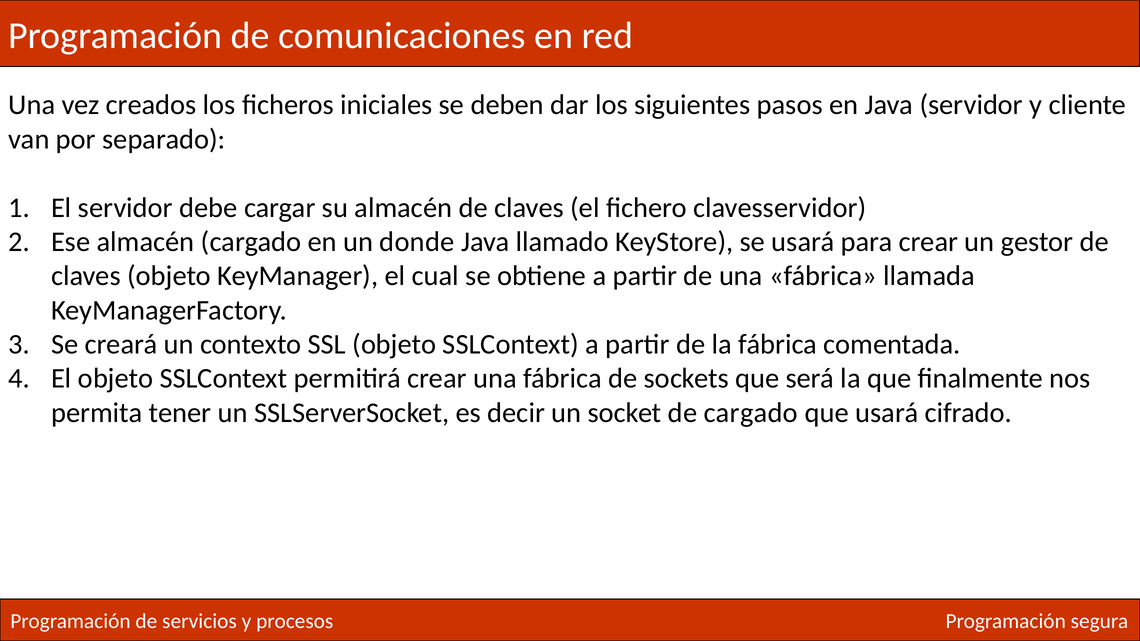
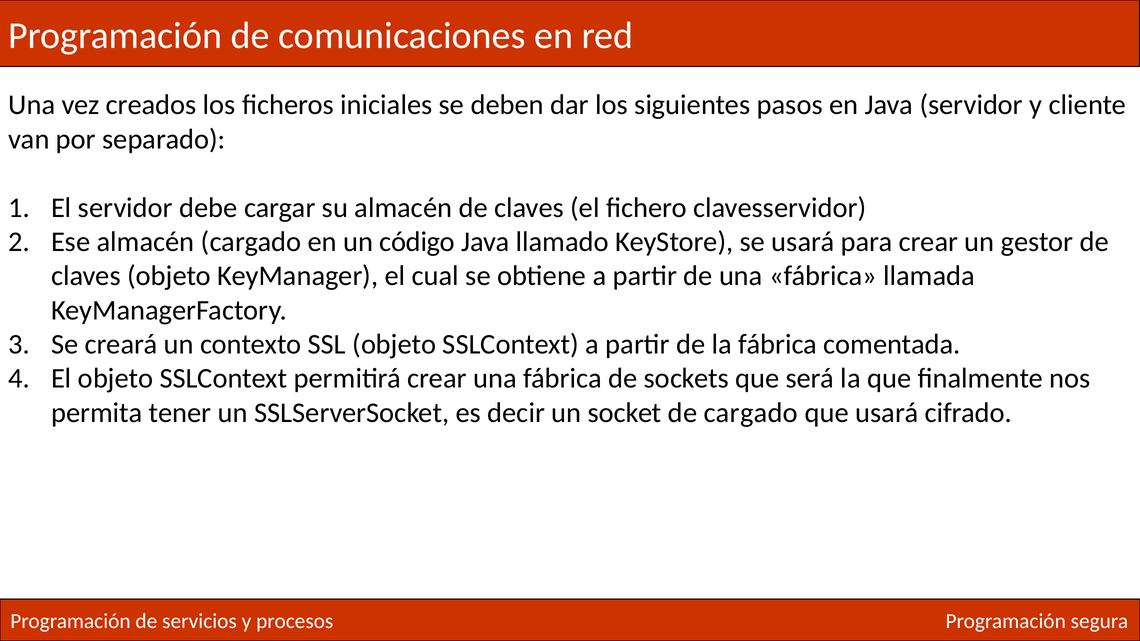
donde: donde -> código (417, 242)
